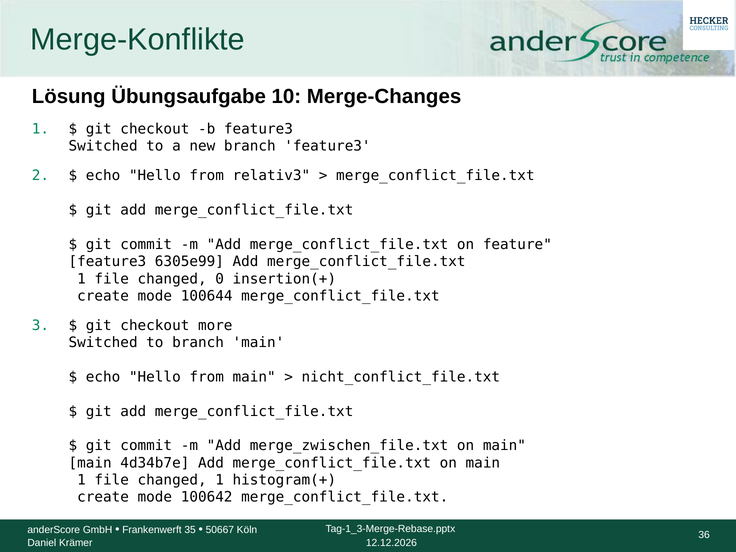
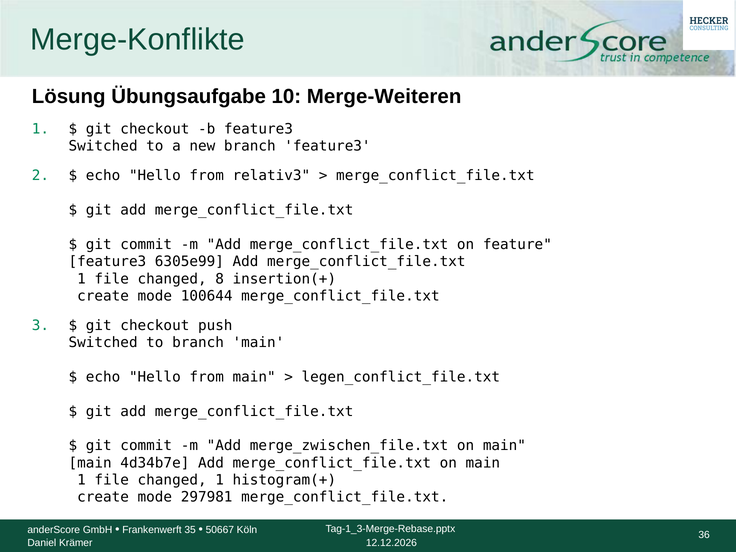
Merge-Changes: Merge-Changes -> Merge-Weiteren (384, 96)
0: 0 -> 8 (220, 279)
more: more -> push (215, 325)
nicht_conflict_file.txt: nicht_conflict_file.txt -> legen_conflict_file.txt (401, 377)
100642: 100642 -> 297981 (207, 497)
